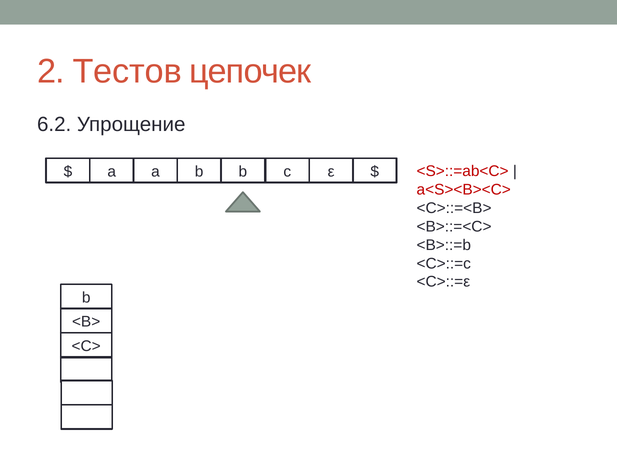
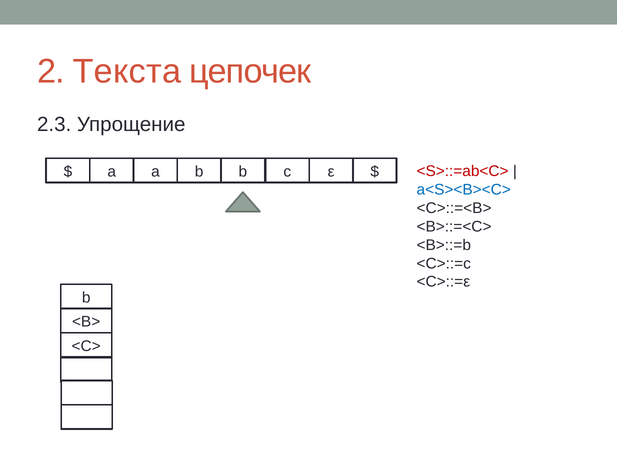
Тестов: Тестов -> Текста (127, 72)
6.2: 6.2 -> 2.3 (54, 125)
a<S><B><C> colour: red -> blue (464, 190)
